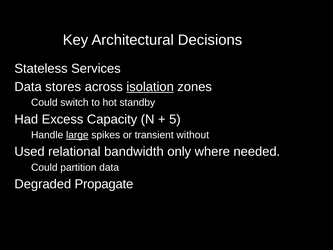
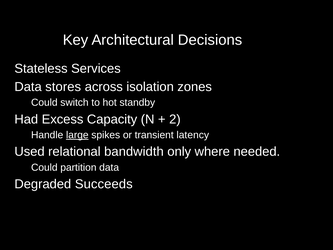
isolation underline: present -> none (150, 87)
5: 5 -> 2 (175, 119)
without: without -> latency (193, 135)
Propagate: Propagate -> Succeeds (104, 184)
